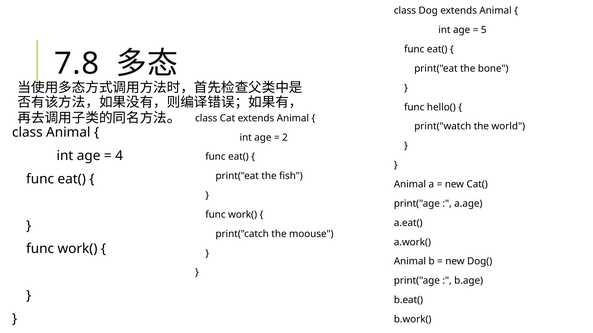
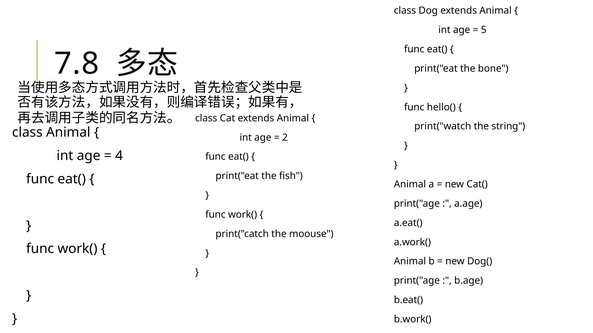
world: world -> string (508, 127)
